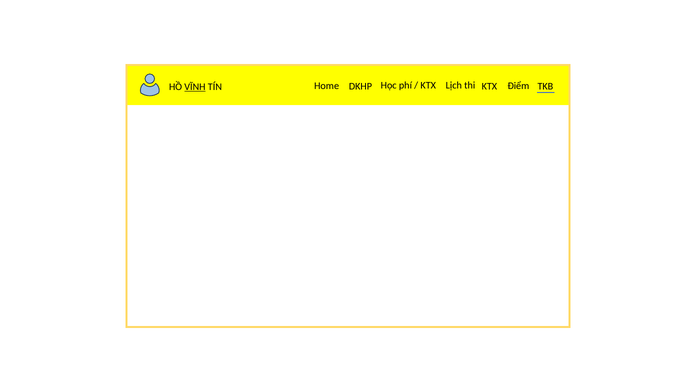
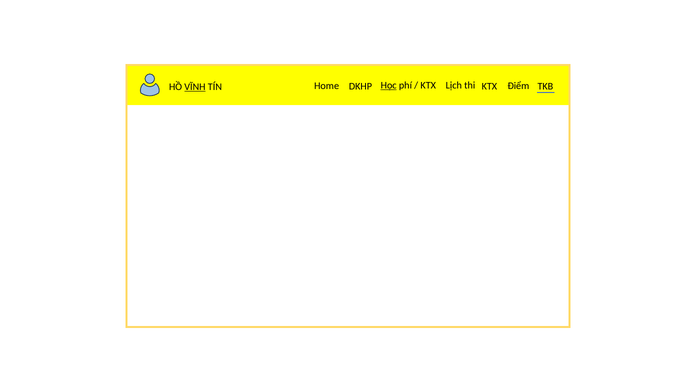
Học underline: none -> present (389, 85)
